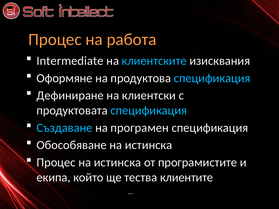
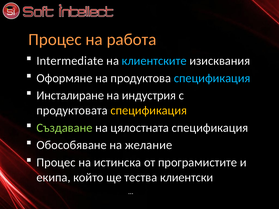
Дефиниране: Дефиниране -> Инсталиране (70, 96)
клиентски: клиентски -> индустрия (149, 96)
спецификация colour: light blue -> yellow (149, 111)
Създаване colour: light blue -> light green (64, 128)
програмен: програмен -> цялостната (140, 128)
Обособяване на истинска: истинска -> желание (149, 145)
клиентите: клиентите -> клиентски (187, 178)
